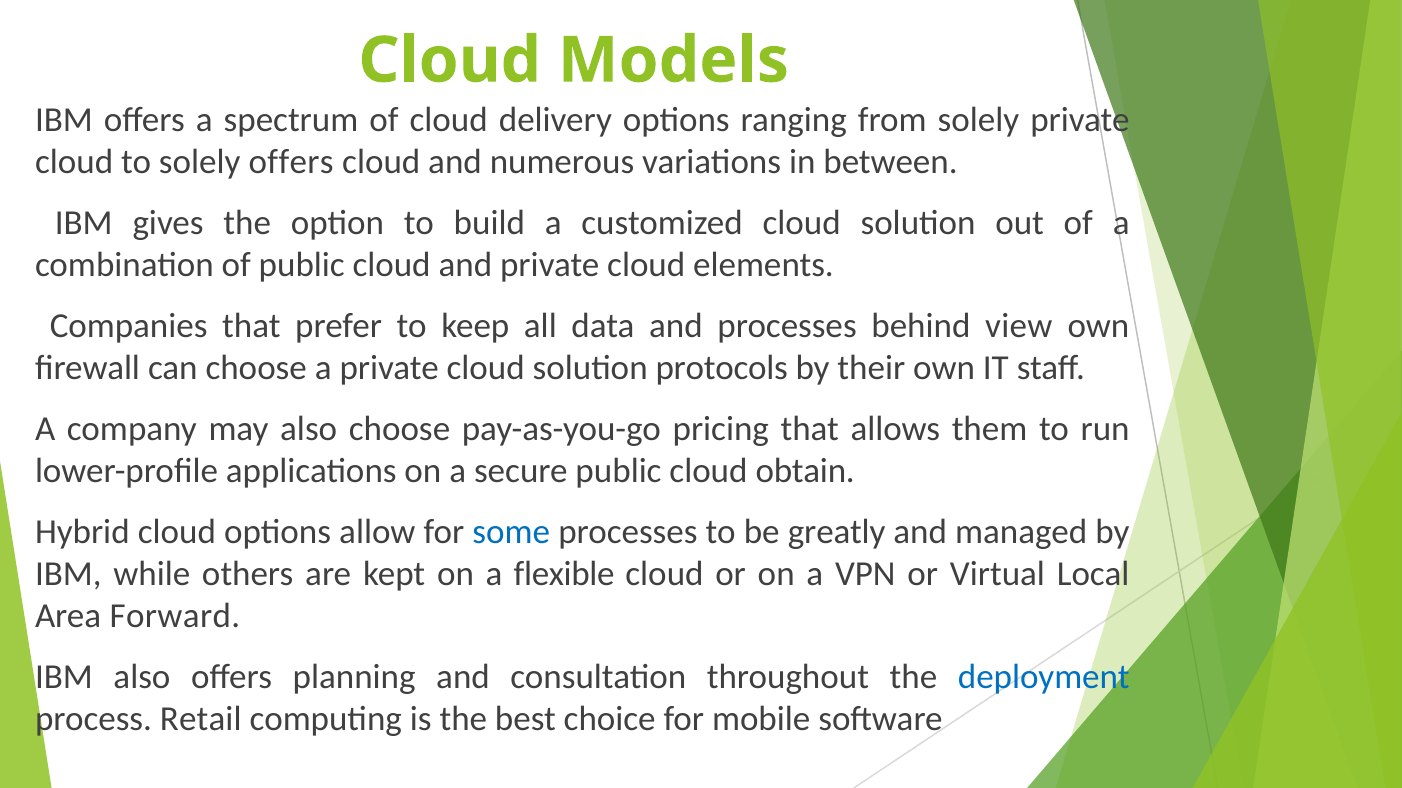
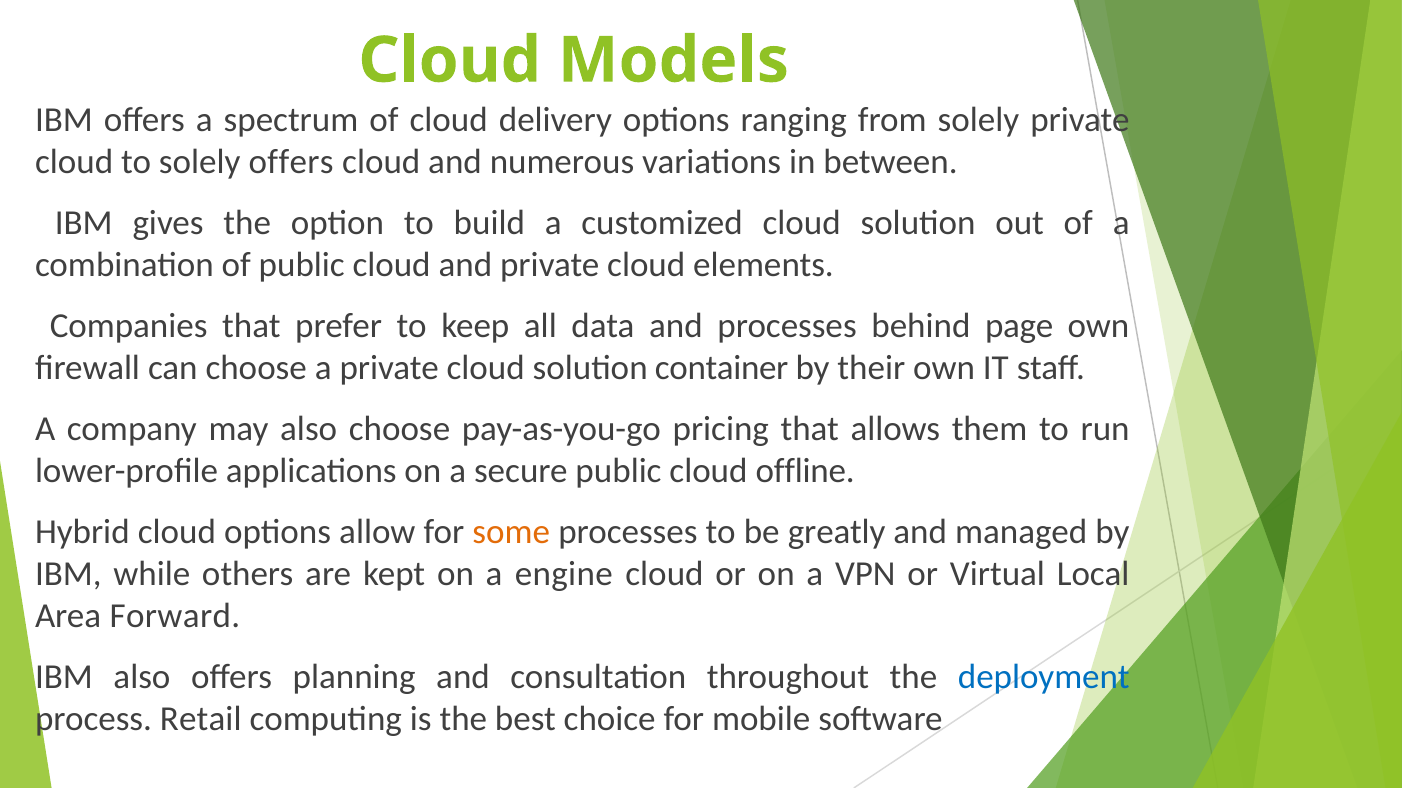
view: view -> page (1019, 326)
protocols: protocols -> container (722, 368)
obtain: obtain -> offline (805, 471)
some colour: blue -> orange (511, 533)
flexible: flexible -> engine (564, 575)
